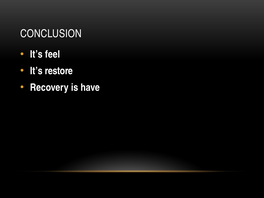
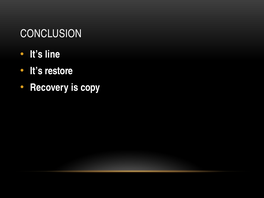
feel: feel -> line (53, 54)
have: have -> copy (90, 87)
